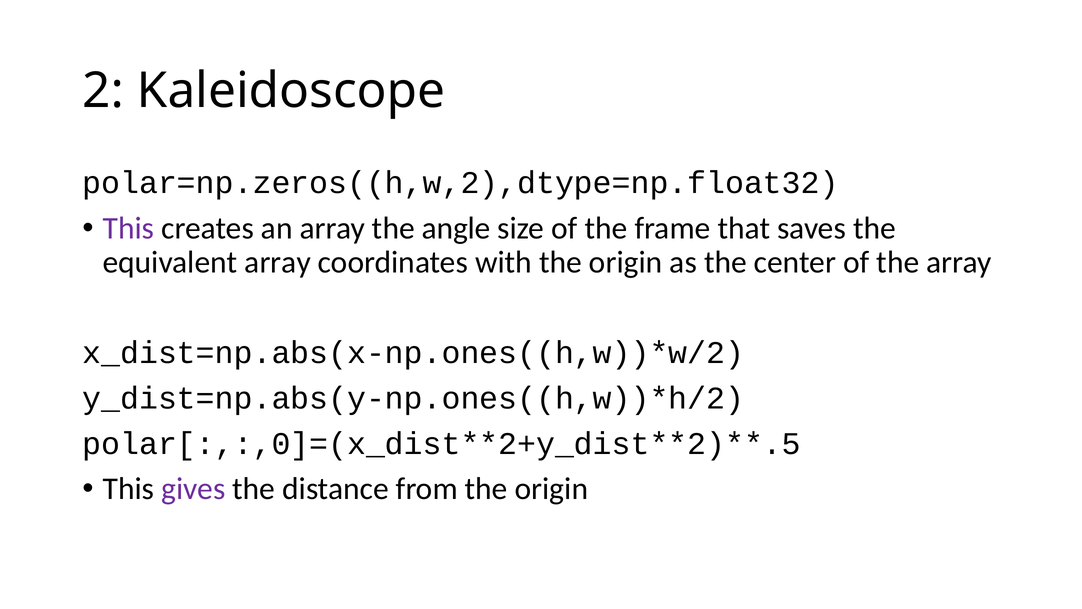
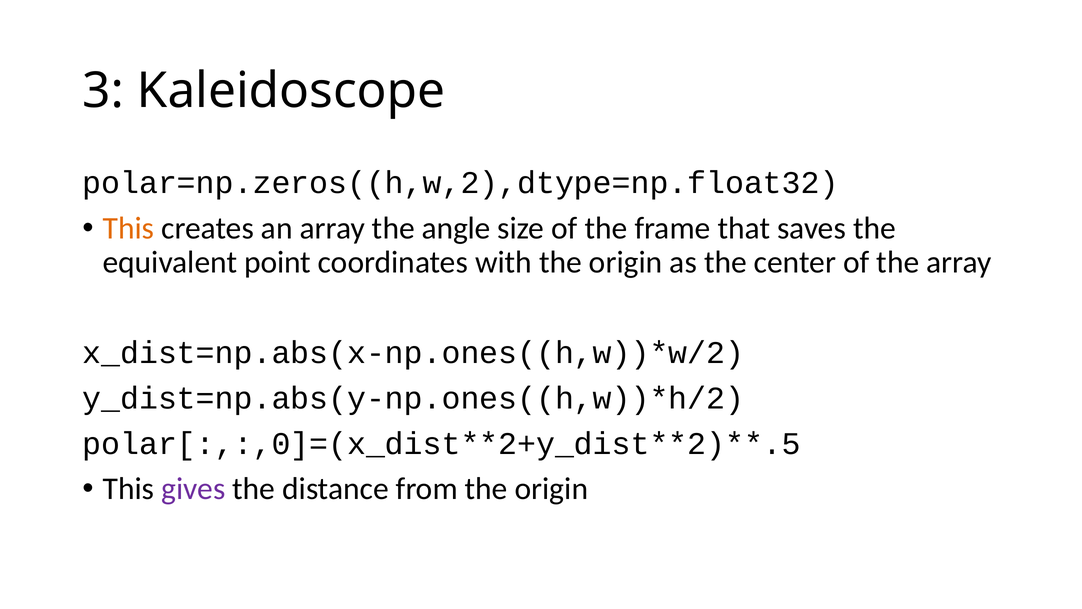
2: 2 -> 3 (103, 91)
This colour: purple -> orange (128, 228)
equivalent array: array -> point (278, 262)
